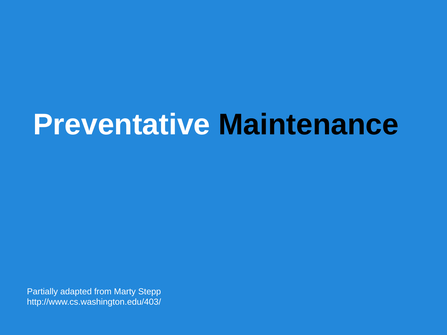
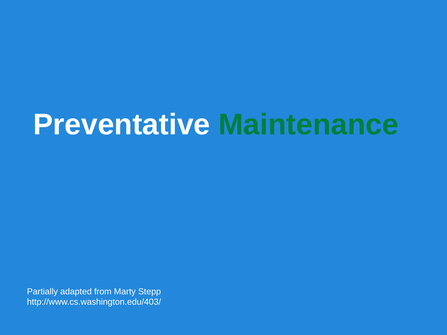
Maintenance colour: black -> green (309, 125)
